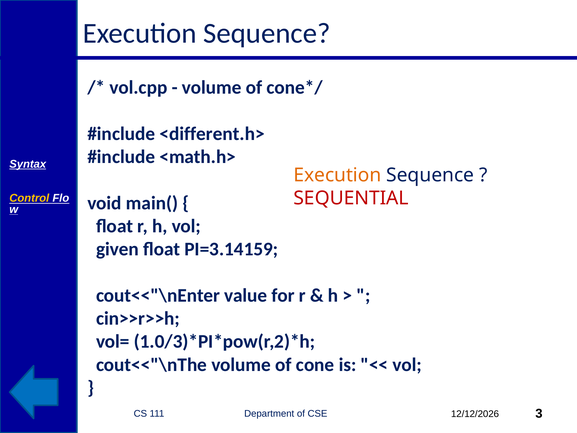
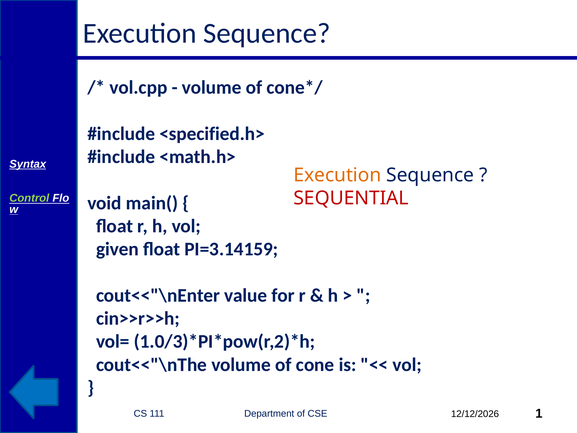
<different.h>: <different.h> -> <specified.h> (212, 134)
Control colour: yellow -> light green (29, 198)
3: 3 -> 1 (539, 414)
